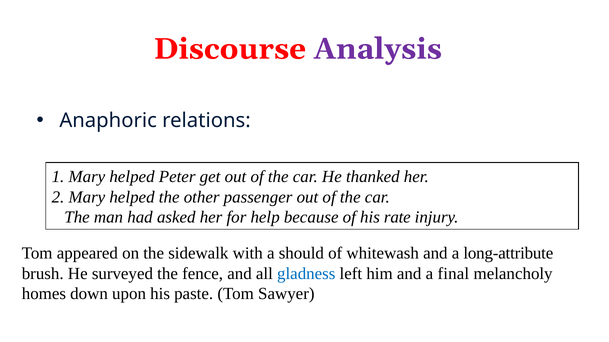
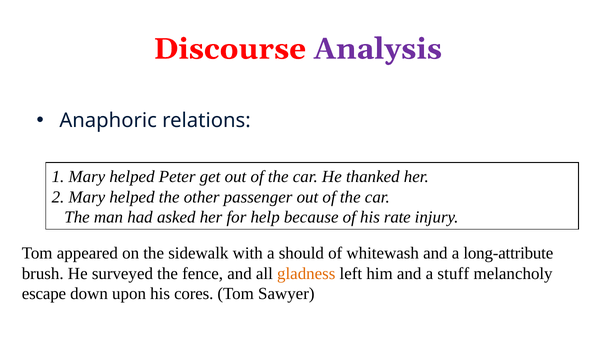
gladness colour: blue -> orange (306, 274)
final: final -> stuff (453, 274)
homes: homes -> escape (44, 294)
paste: paste -> cores (194, 294)
